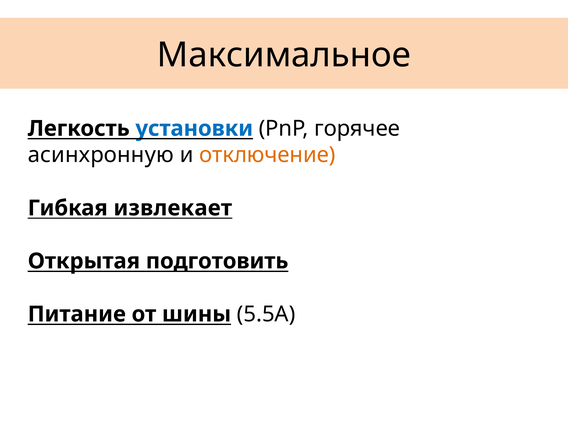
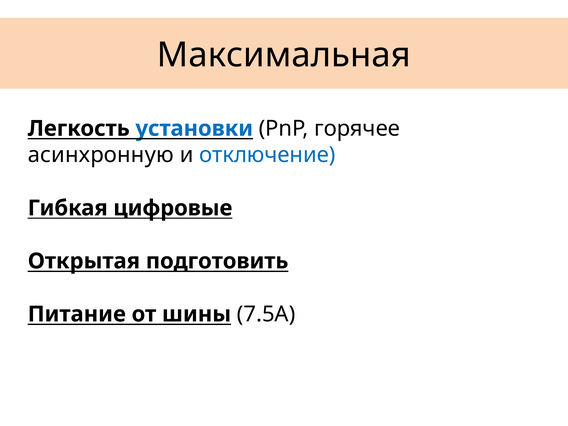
Максимальное: Максимальное -> Максимальная (284, 55)
отключение colour: orange -> blue (267, 155)
извлекает: извлекает -> цифровые (173, 208)
5.5А: 5.5А -> 7.5А (266, 314)
